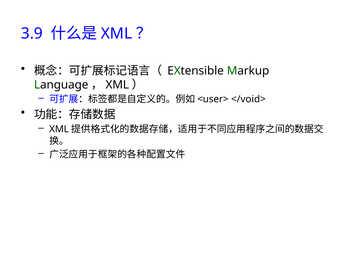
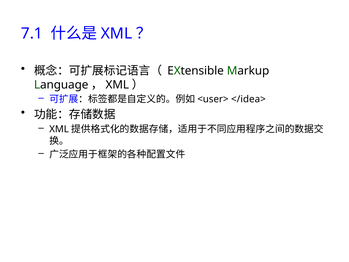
3.9: 3.9 -> 7.1 (32, 33)
</void>: </void> -> </idea> (248, 99)
